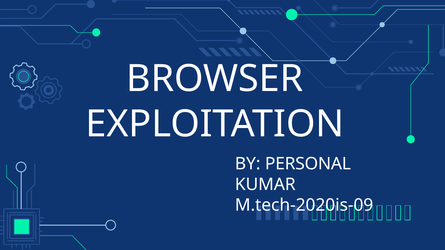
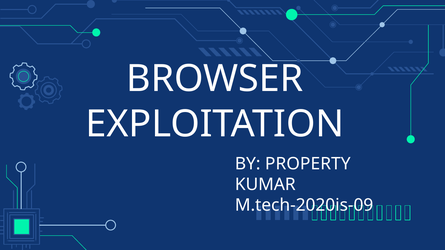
PERSONAL: PERSONAL -> PROPERTY (308, 164)
